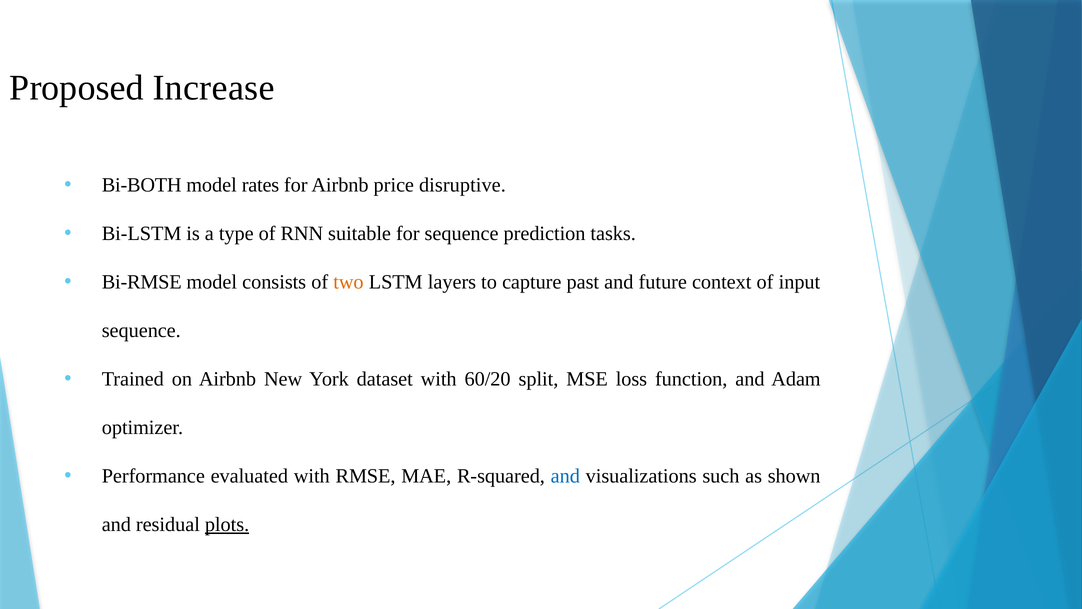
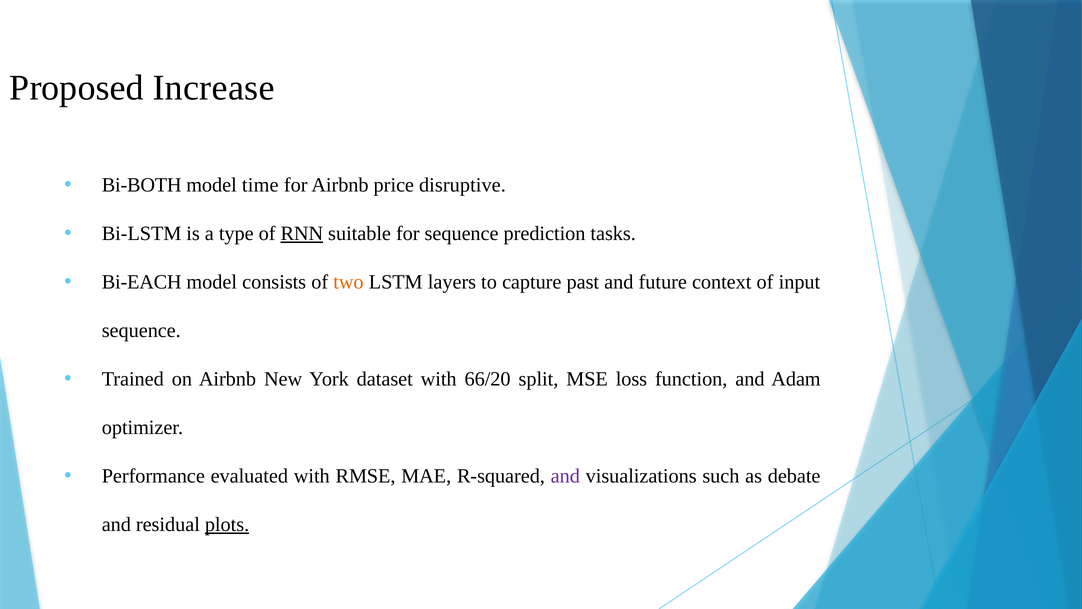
rates: rates -> time (260, 185)
RNN underline: none -> present (302, 233)
Bi-RMSE: Bi-RMSE -> Bi-EACH (142, 282)
60/20: 60/20 -> 66/20 (488, 379)
and colour: blue -> purple (565, 476)
shown: shown -> debate (794, 476)
